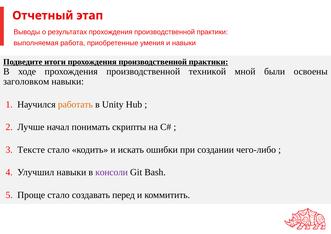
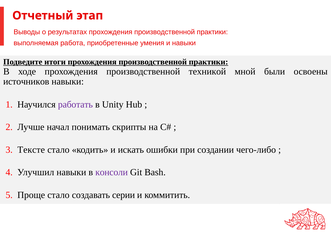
заголовком: заголовком -> источников (26, 82)
работать colour: orange -> purple (75, 104)
перед: перед -> серии (124, 195)
